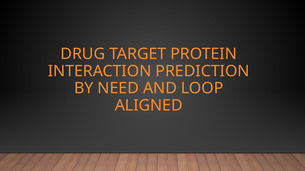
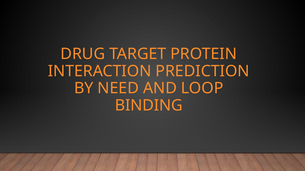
ALIGNED: ALIGNED -> BINDING (149, 106)
